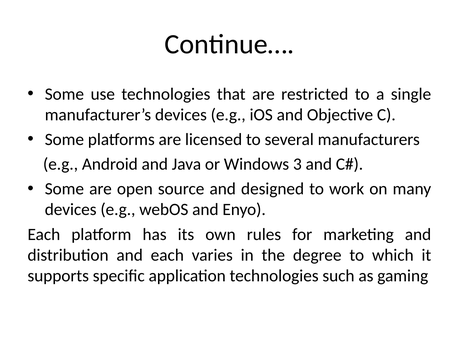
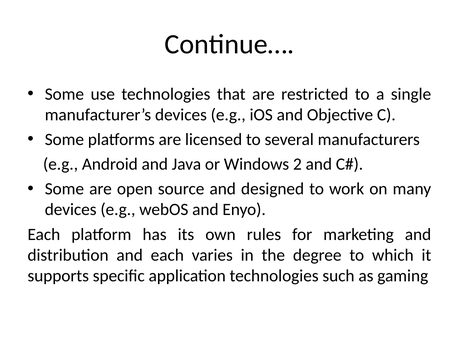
3: 3 -> 2 (297, 164)
